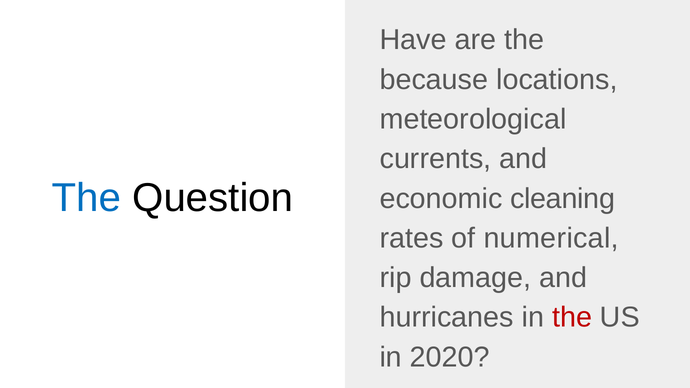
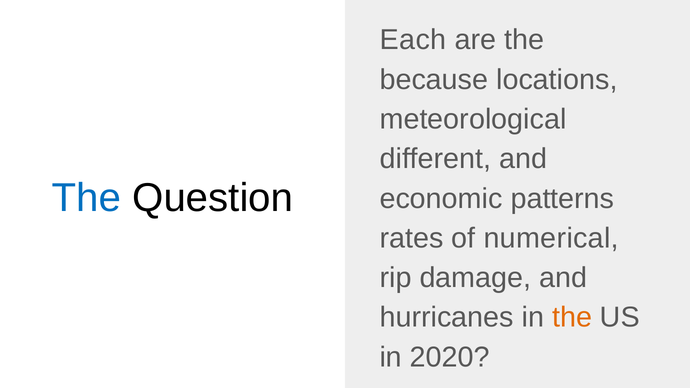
Have: Have -> Each (413, 40)
currents: currents -> different (436, 159)
cleaning: cleaning -> patterns (562, 199)
the colour: red -> orange (572, 318)
